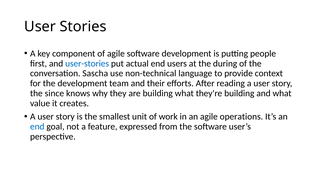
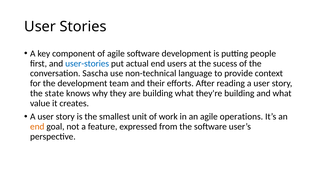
during: during -> sucess (225, 64)
since: since -> state (54, 94)
end colour: blue -> orange (37, 127)
